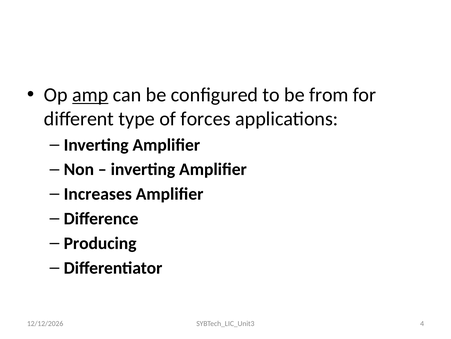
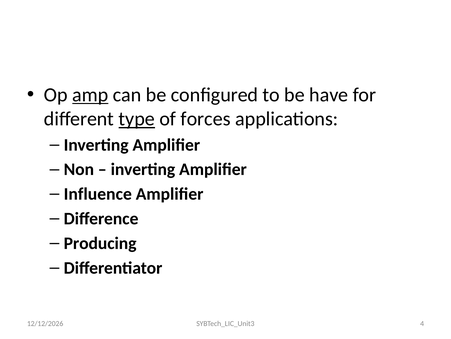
from: from -> have (329, 95)
type underline: none -> present (137, 119)
Increases: Increases -> Influence (98, 194)
